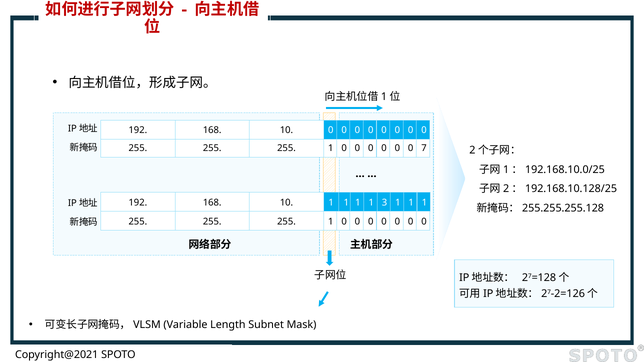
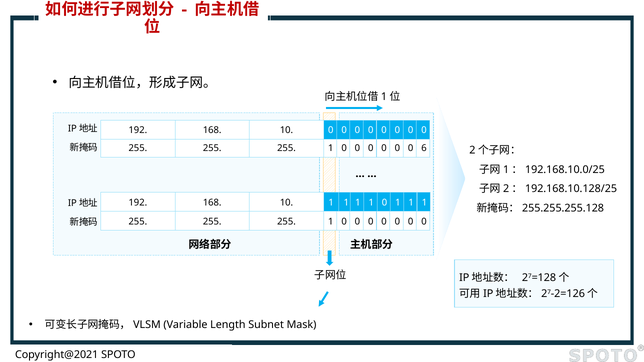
7: 7 -> 6 (424, 148)
1 1 3: 3 -> 0 (385, 203)
